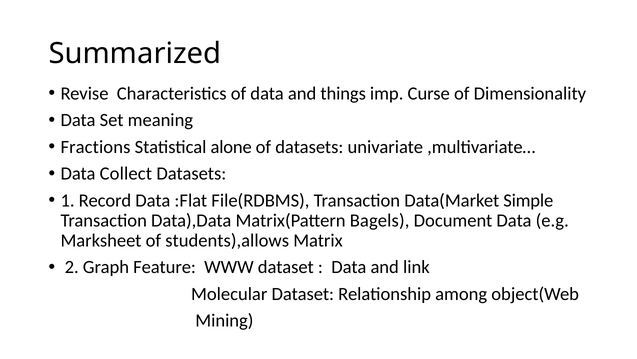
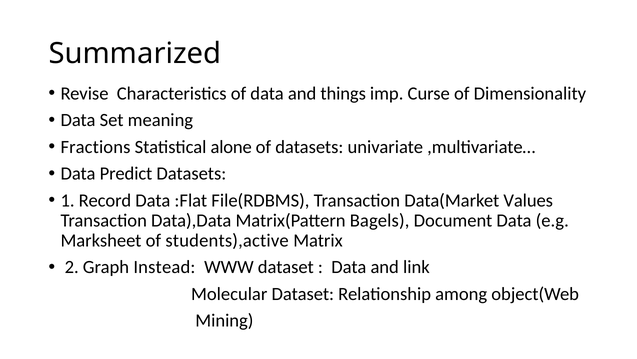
Collect: Collect -> Predict (126, 173)
Simple: Simple -> Values (528, 200)
students),allows: students),allows -> students),active (227, 240)
Feature: Feature -> Instead (164, 267)
